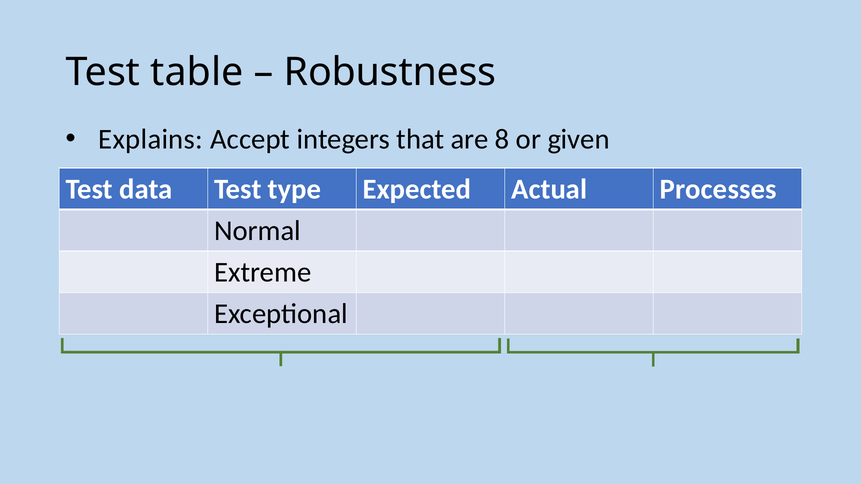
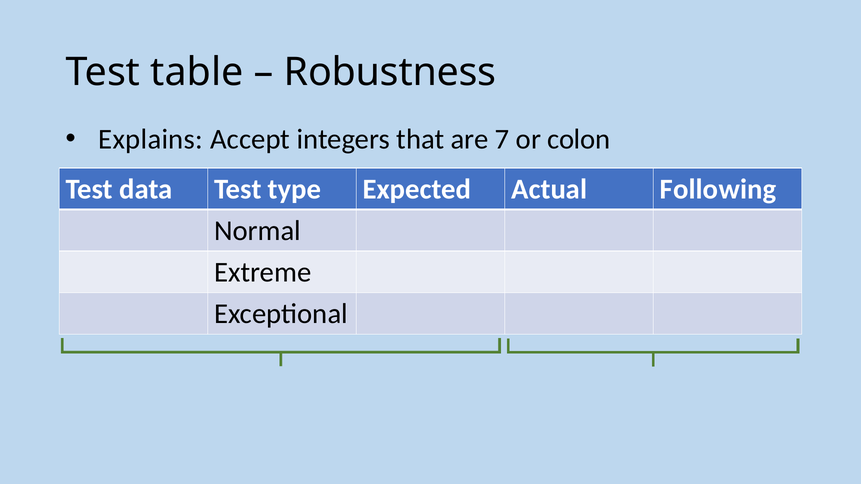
8: 8 -> 7 (502, 139)
given: given -> colon (579, 139)
Processes: Processes -> Following (718, 189)
